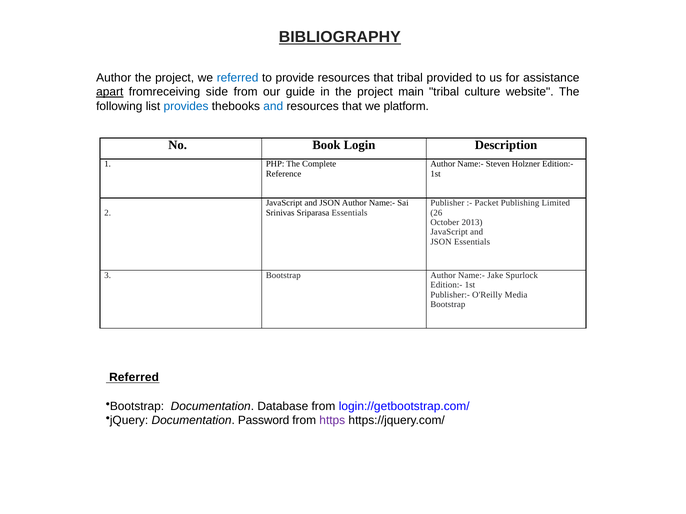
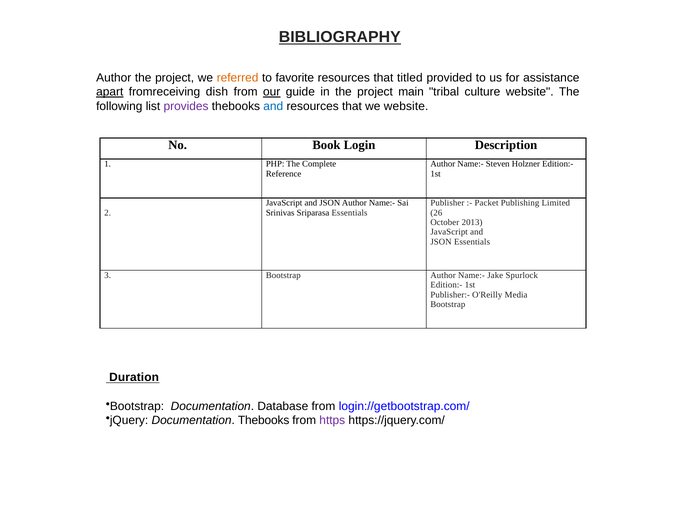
referred colour: blue -> orange (238, 78)
provide: provide -> favorite (295, 78)
that tribal: tribal -> titled (410, 78)
side: side -> dish (217, 92)
our underline: none -> present (272, 92)
provides colour: blue -> purple (186, 106)
we platform: platform -> website (406, 106)
Referred: Referred -> Duration (134, 378)
Documentation Password: Password -> Thebooks (264, 421)
